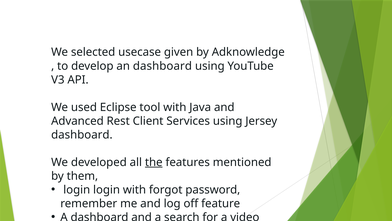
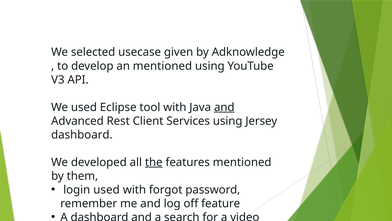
an dashboard: dashboard -> mentioned (162, 66)
and underline: none -> present (224, 107)
login login: login -> used (106, 189)
